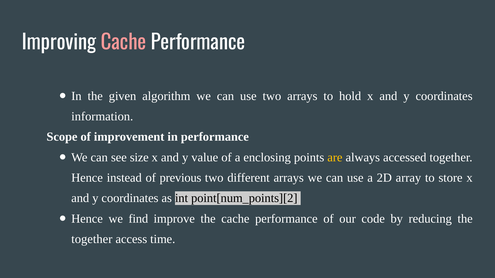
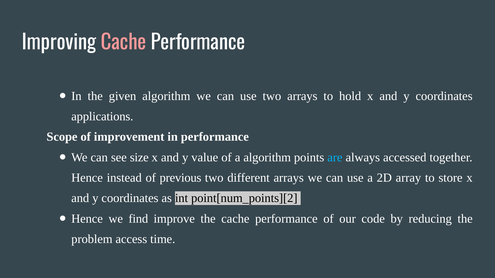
information: information -> applications (102, 117)
a enclosing: enclosing -> algorithm (267, 158)
are colour: yellow -> light blue (335, 158)
together: together -> problem (92, 239)
